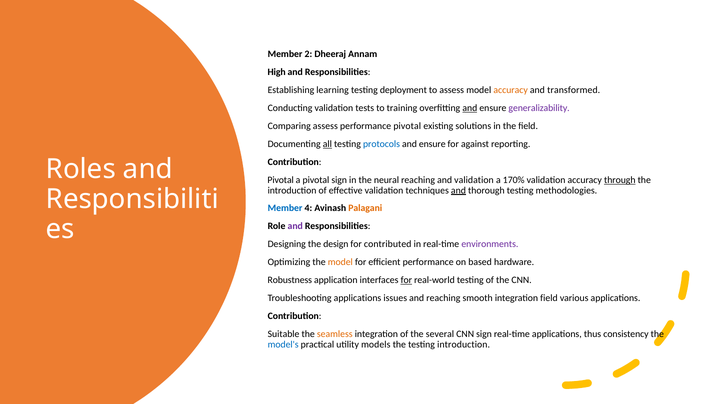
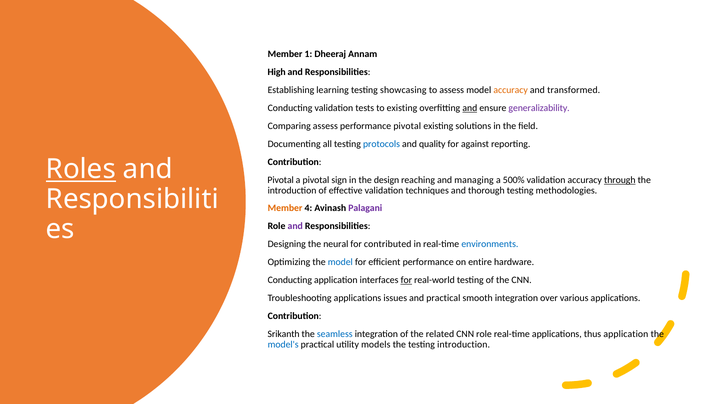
2: 2 -> 1 (308, 54)
deployment: deployment -> showcasing (403, 90)
to training: training -> existing (402, 108)
all underline: present -> none (327, 144)
ensure: ensure -> quality (432, 144)
Roles underline: none -> present (81, 169)
neural: neural -> design (387, 180)
and validation: validation -> managing (474, 180)
170%: 170% -> 500% (514, 180)
and underline: present -> none (458, 191)
Member colour: blue -> orange (285, 208)
Palagani colour: orange -> purple (365, 208)
design: design -> neural (336, 244)
environments colour: purple -> blue (490, 244)
model colour: orange -> blue (340, 262)
based: based -> entire (480, 262)
Robustness: Robustness -> Conducting (290, 280)
and reaching: reaching -> practical (443, 298)
integration field: field -> over (549, 298)
Suitable: Suitable -> Srikanth (284, 334)
seamless colour: orange -> blue (335, 334)
several: several -> related (440, 334)
CNN sign: sign -> role (484, 334)
thus consistency: consistency -> application (626, 334)
